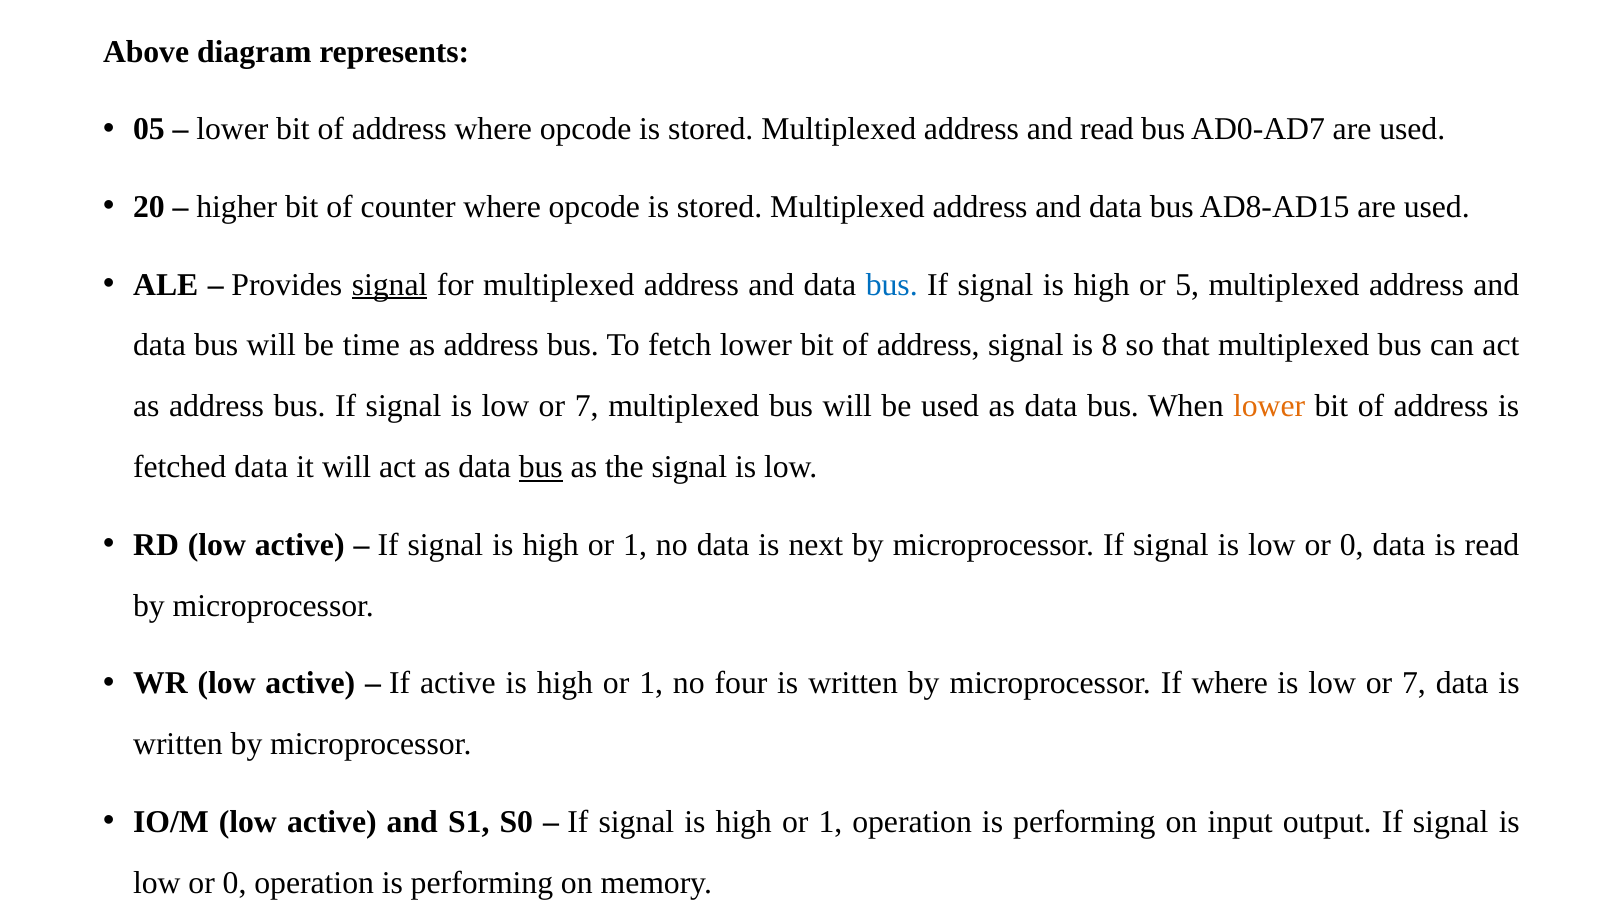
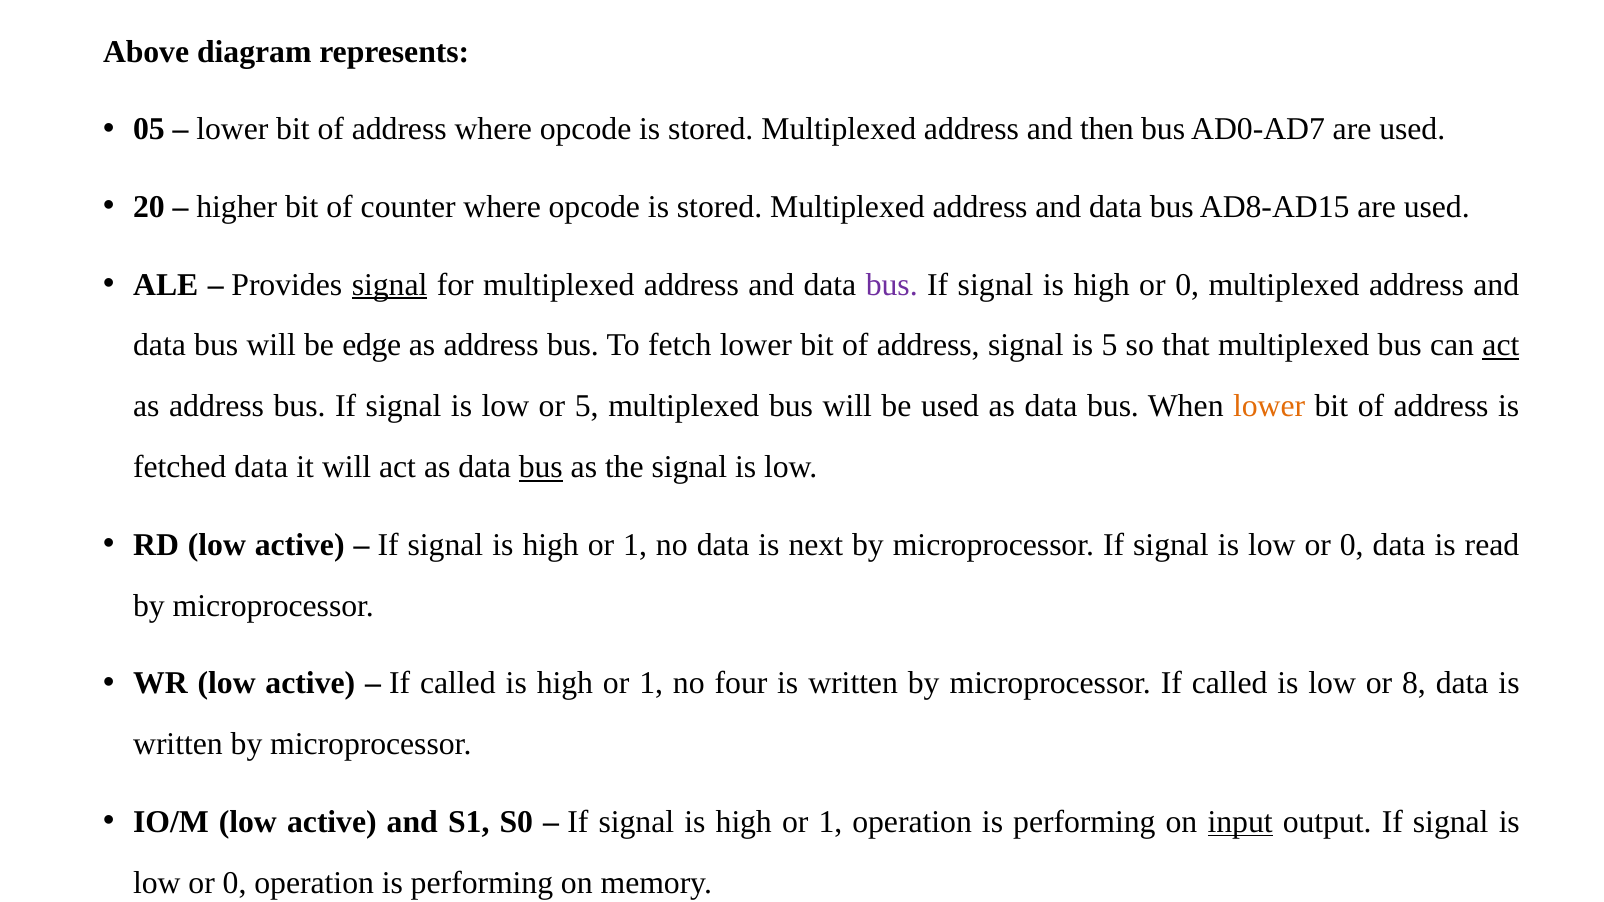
and read: read -> then (1107, 129)
bus colour: blue -> purple (892, 285)
high or 5: 5 -> 0 (1187, 285)
time: time -> edge (372, 346)
is 8: 8 -> 5 (1110, 346)
act underline: none -> present (1501, 346)
7: 7 -> 5 (587, 407)
active: active -> called (458, 684)
microprocessor If where: where -> called (1230, 684)
7: 7 -> 8 (1414, 684)
input underline: none -> present (1240, 822)
